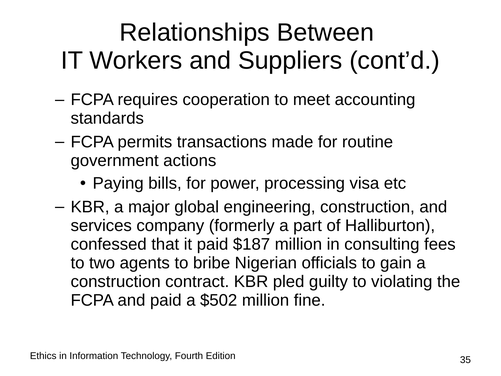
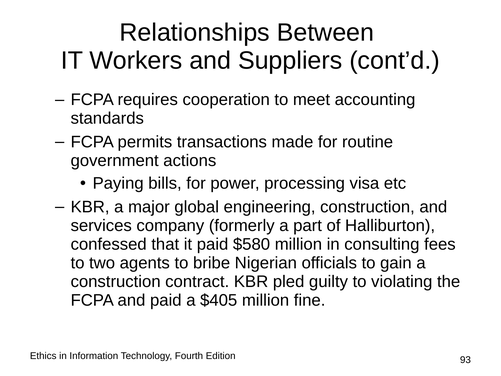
$187: $187 -> $580 (252, 244)
$502: $502 -> $405 (219, 300)
35: 35 -> 93 (465, 360)
